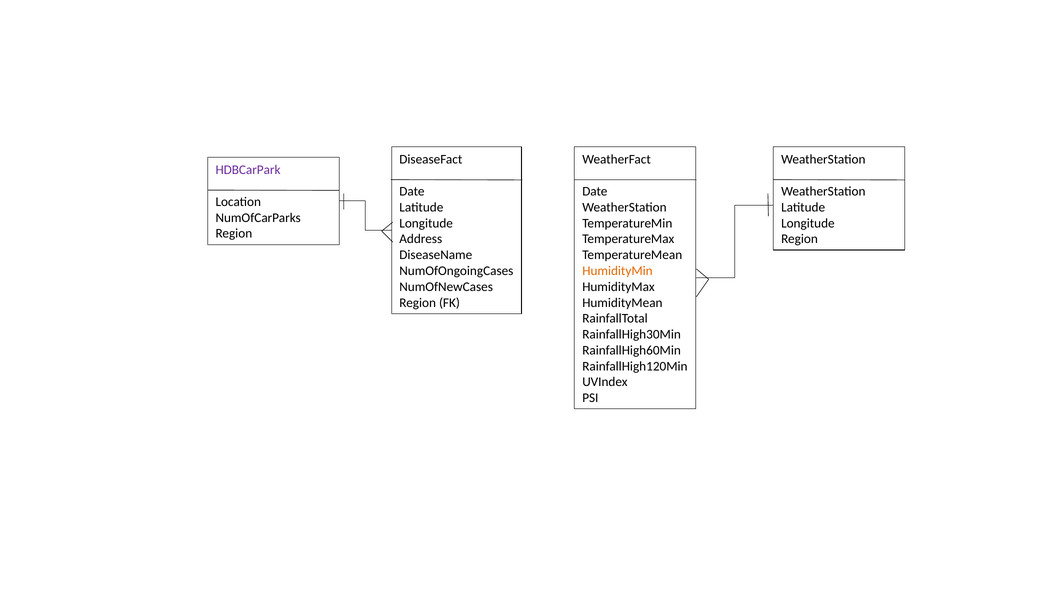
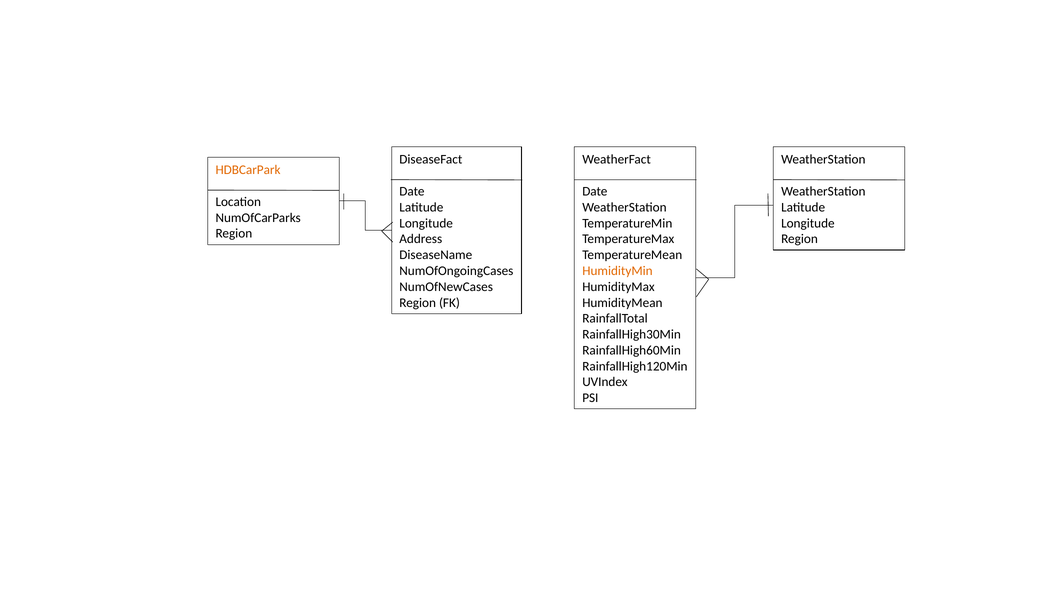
HDBCarPark colour: purple -> orange (248, 170)
